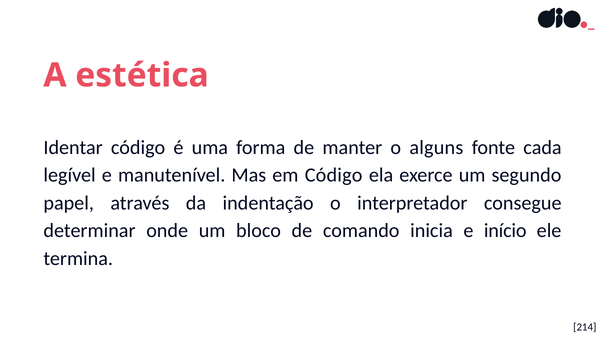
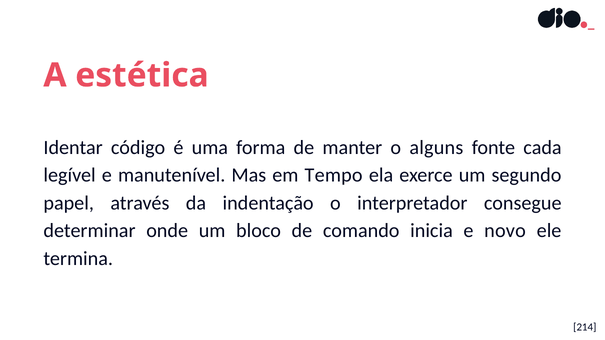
em Código: Código -> Tempo (334, 175)
início: início -> novo (505, 231)
